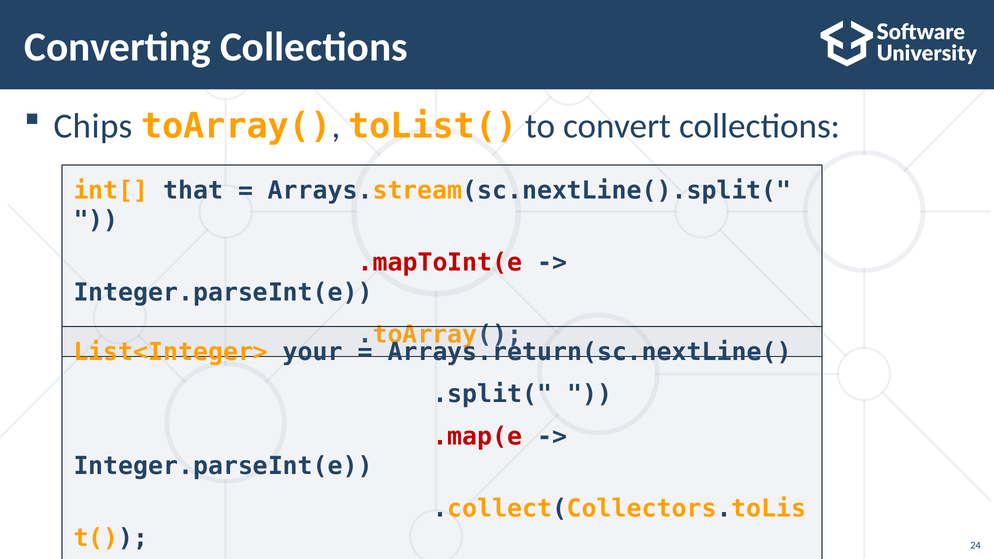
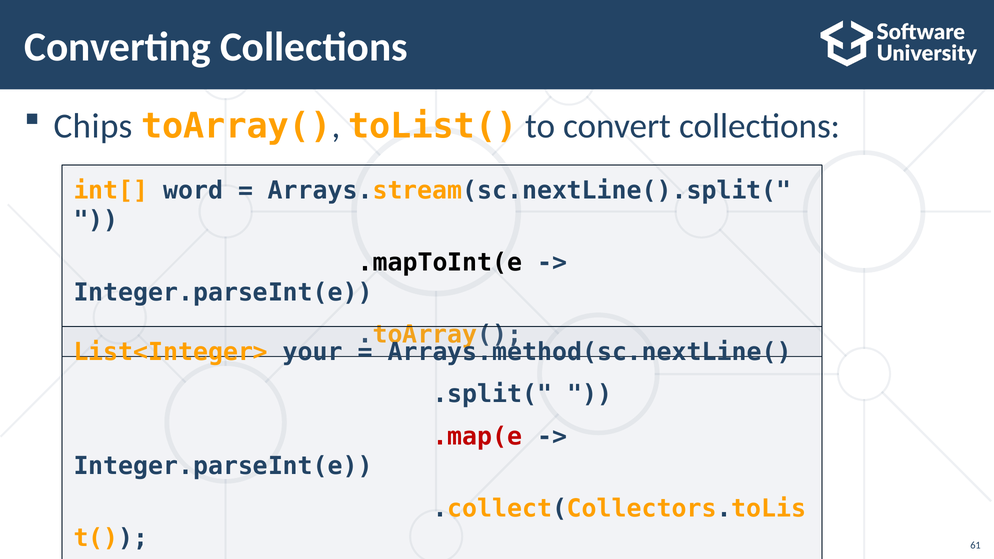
that: that -> word (193, 190)
.mapToInt(e colour: red -> black (440, 263)
Arrays.return(sc.nextLine(: Arrays.return(sc.nextLine( -> Arrays.method(sc.nextLine( (590, 352)
24: 24 -> 61 (975, 545)
